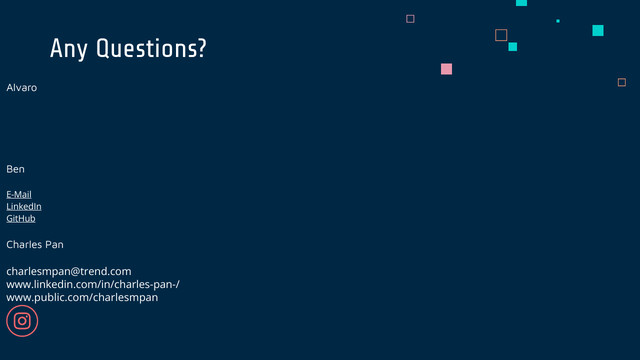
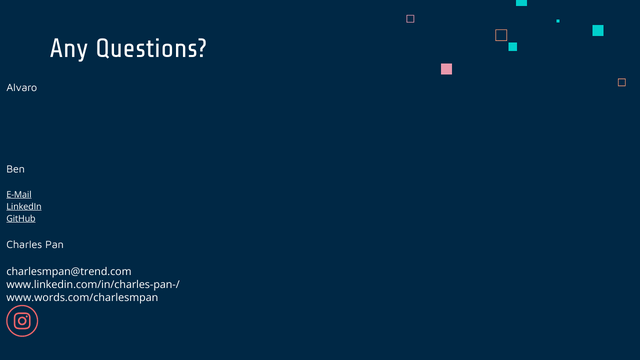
www.public.com/charlesmpan: www.public.com/charlesmpan -> www.words.com/charlesmpan (82, 298)
